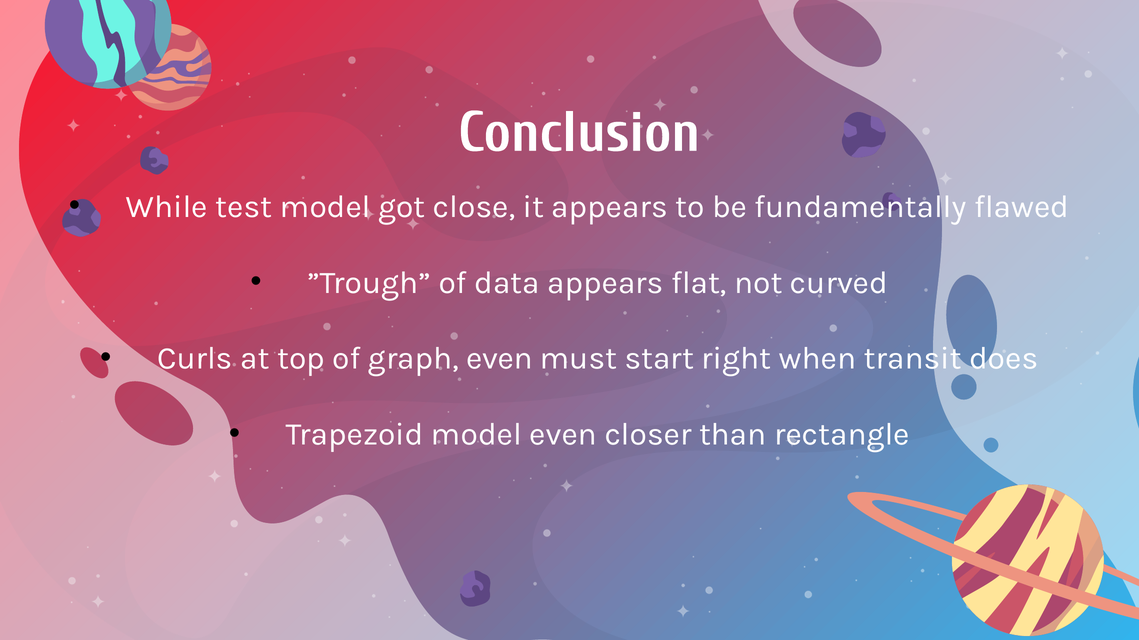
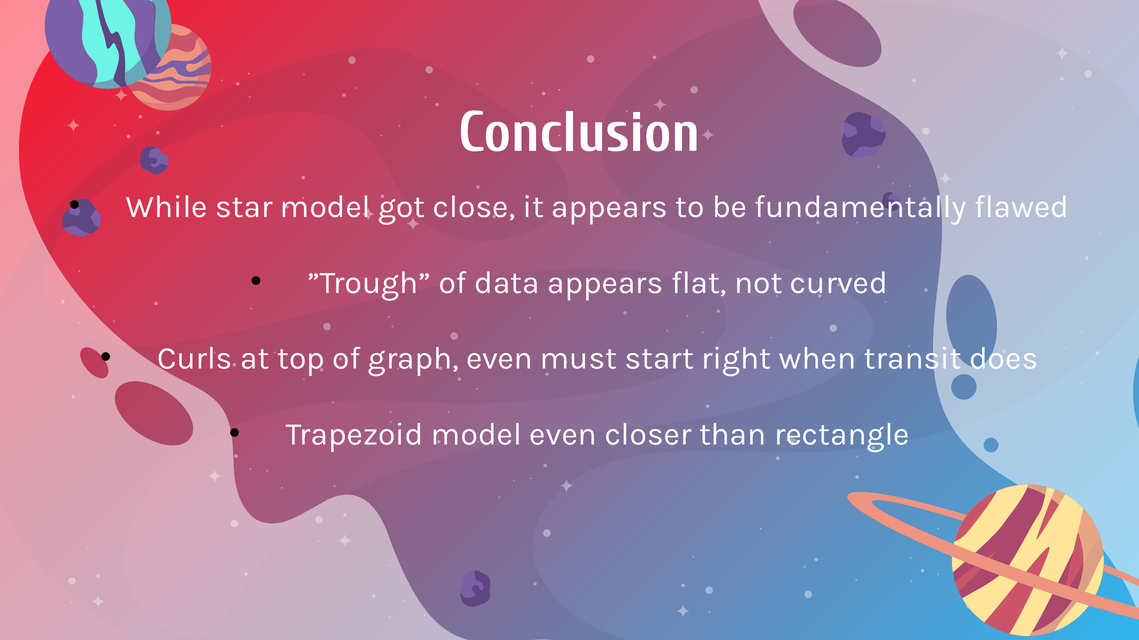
test: test -> star (244, 207)
